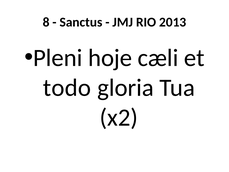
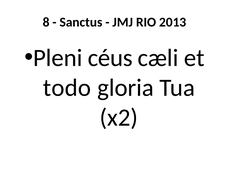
hoje: hoje -> céus (110, 58)
